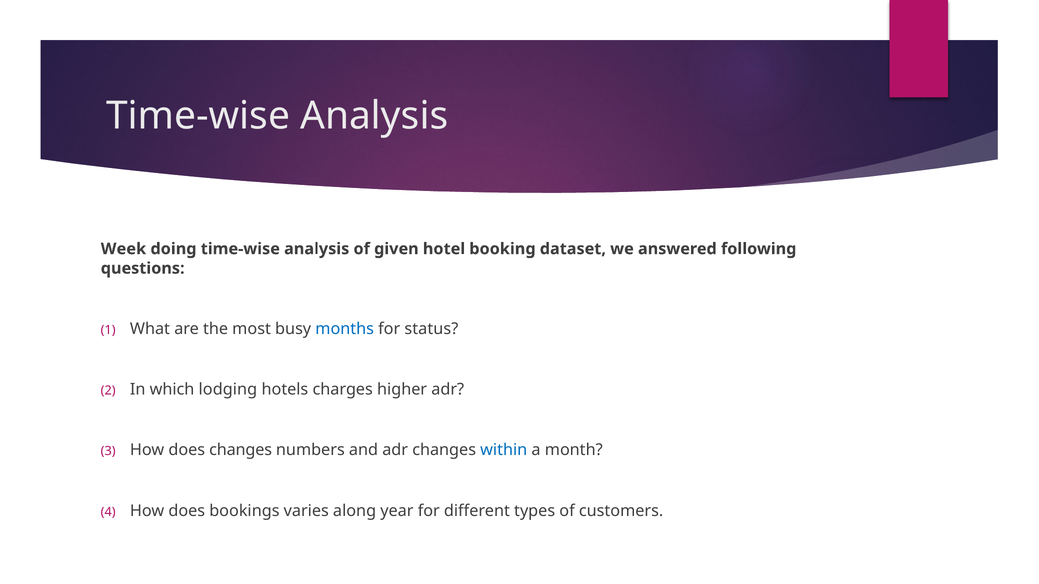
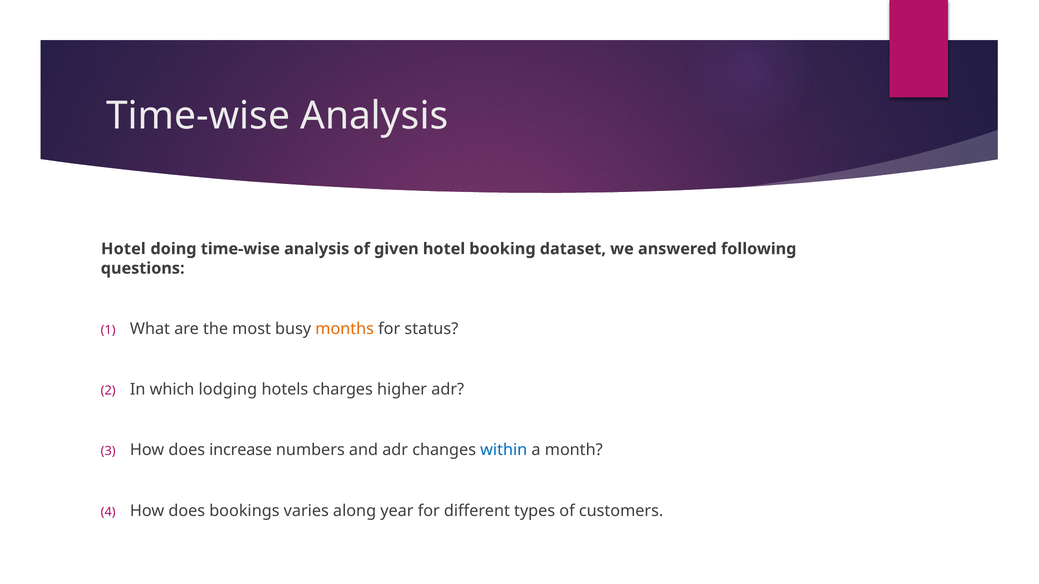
Week: Week -> Hotel (123, 249)
months colour: blue -> orange (345, 329)
does changes: changes -> increase (241, 450)
